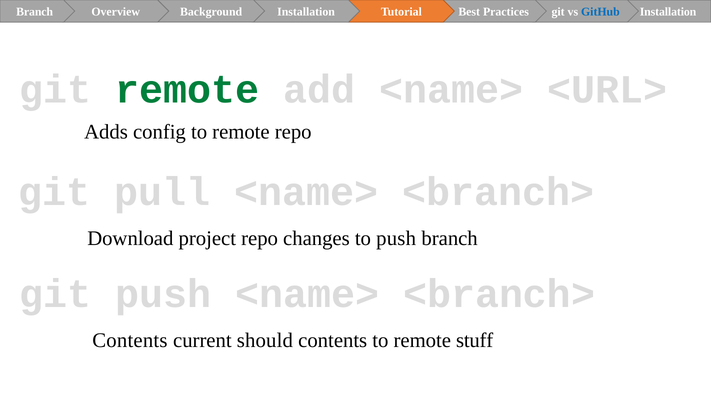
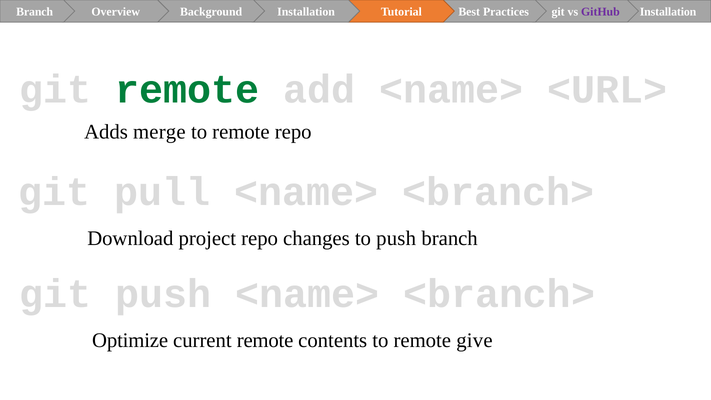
GitHub colour: blue -> purple (600, 12)
config: config -> merge (159, 132)
Contents: Contents -> Optimize (130, 340)
current should: should -> remote (265, 340)
stuff: stuff -> give (474, 340)
